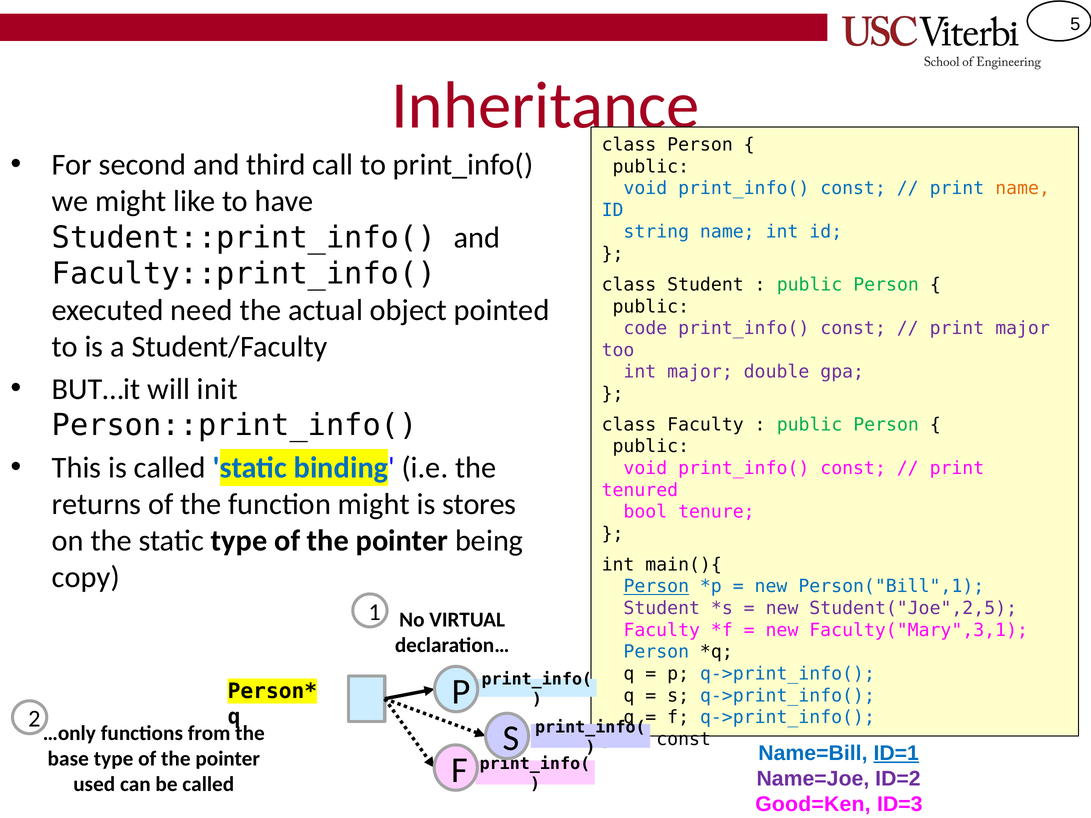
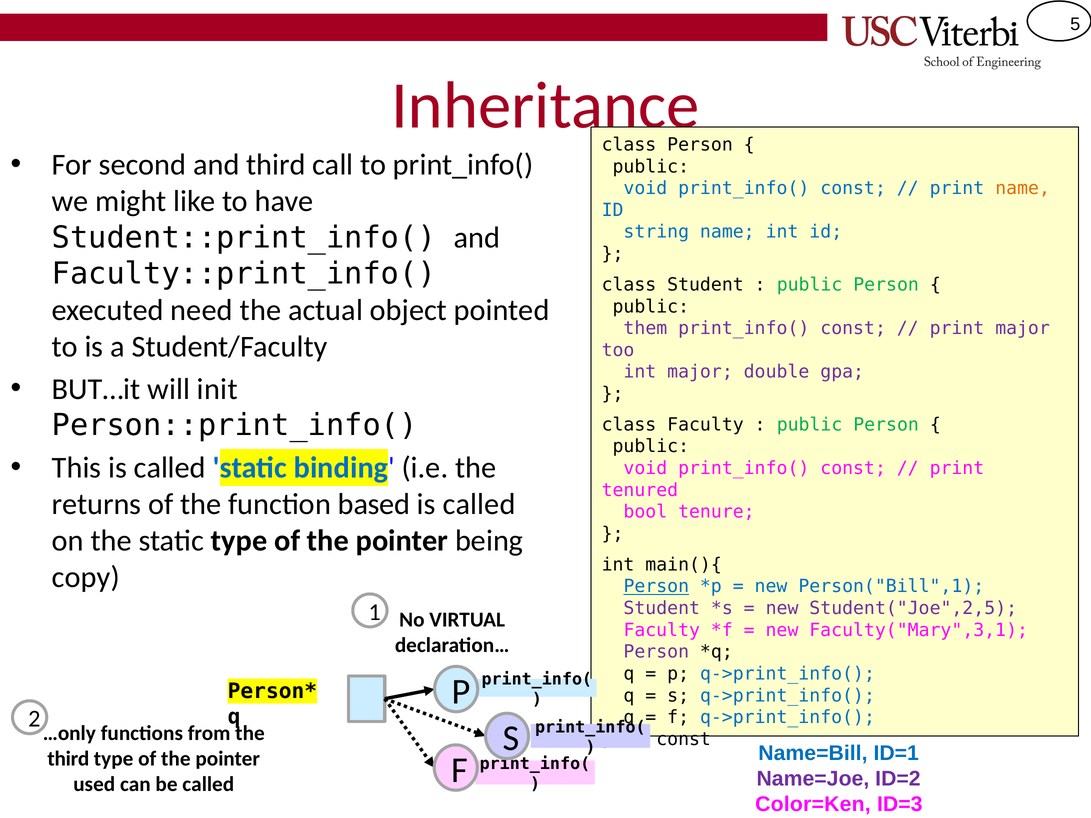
code: code -> them (645, 328)
function might: might -> based (374, 504)
stores: stores -> called (479, 504)
Person colour: blue -> purple (656, 652)
ID=1 underline: present -> none (896, 753)
base: base -> third (68, 759)
Good=Ken: Good=Ken -> Color=Ken (813, 804)
